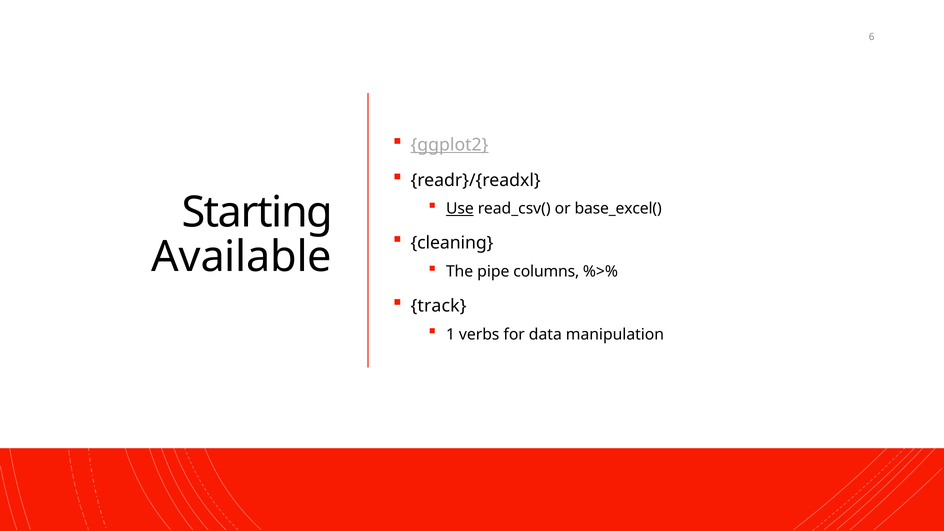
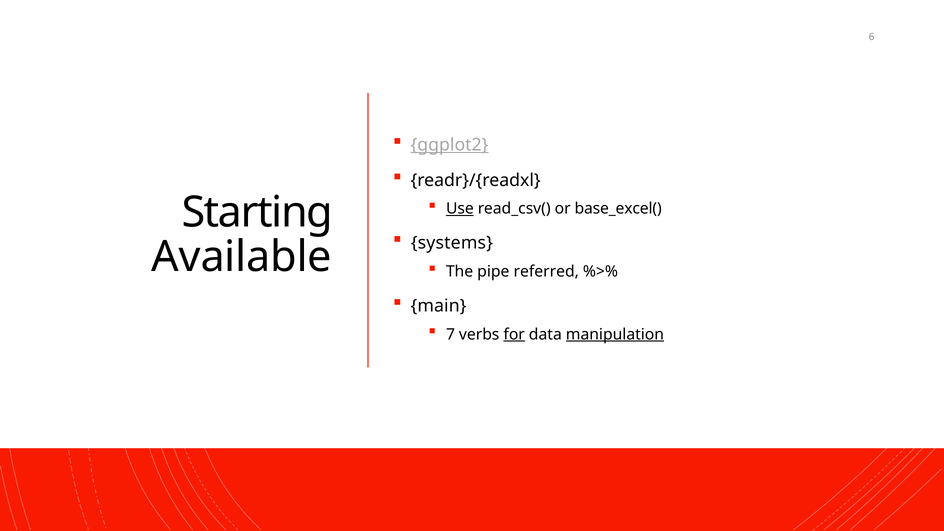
cleaning: cleaning -> systems (452, 243)
columns: columns -> referred (546, 272)
track: track -> main (439, 306)
1: 1 -> 7 (451, 334)
for underline: none -> present (514, 334)
manipulation underline: none -> present (615, 334)
